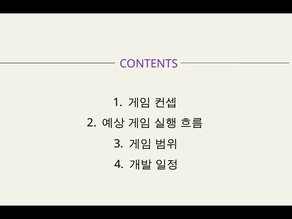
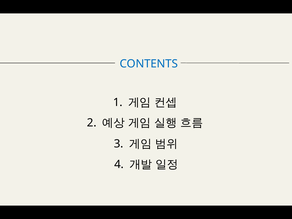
CONTENTS colour: purple -> blue (149, 64)
